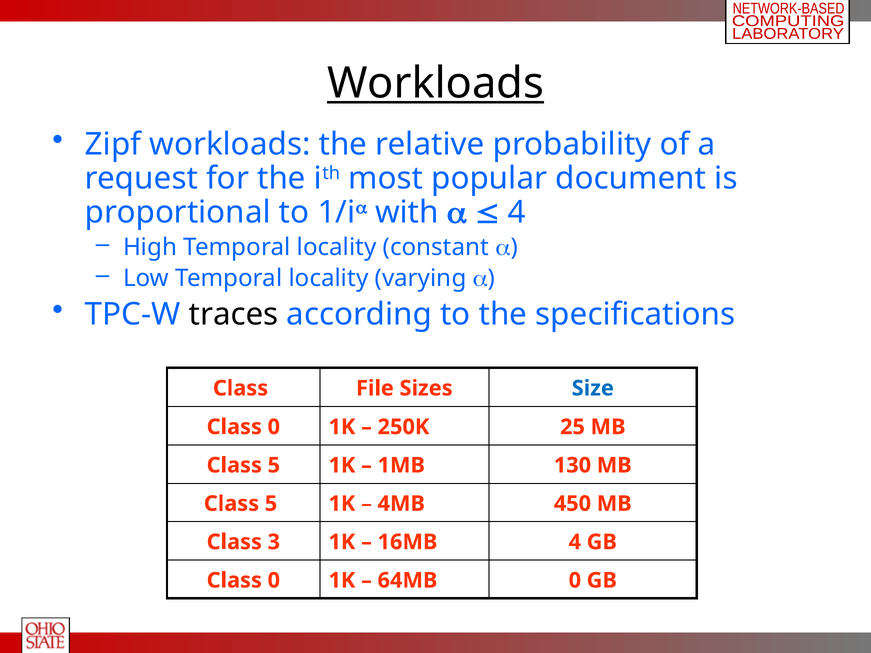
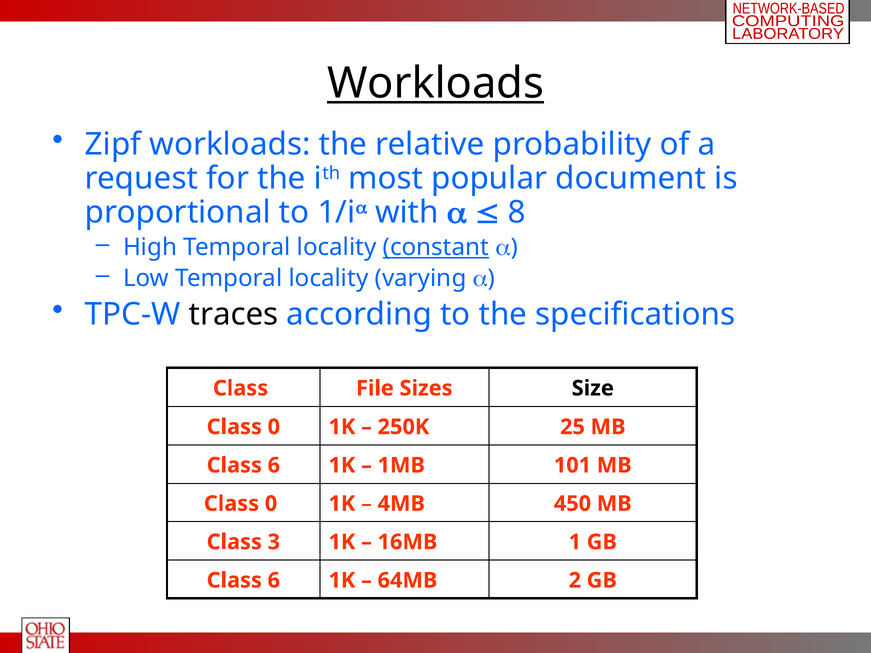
4: 4 -> 8 (517, 212)
constant underline: none -> present (436, 247)
Size colour: blue -> black (593, 388)
5: 5 -> 6 (274, 465)
130: 130 -> 101 (572, 465)
5: 5 -> 0 (271, 504)
16MB 4: 4 -> 1 (575, 542)
0: 0 -> 6 (274, 581)
64MB 0: 0 -> 2 (575, 581)
